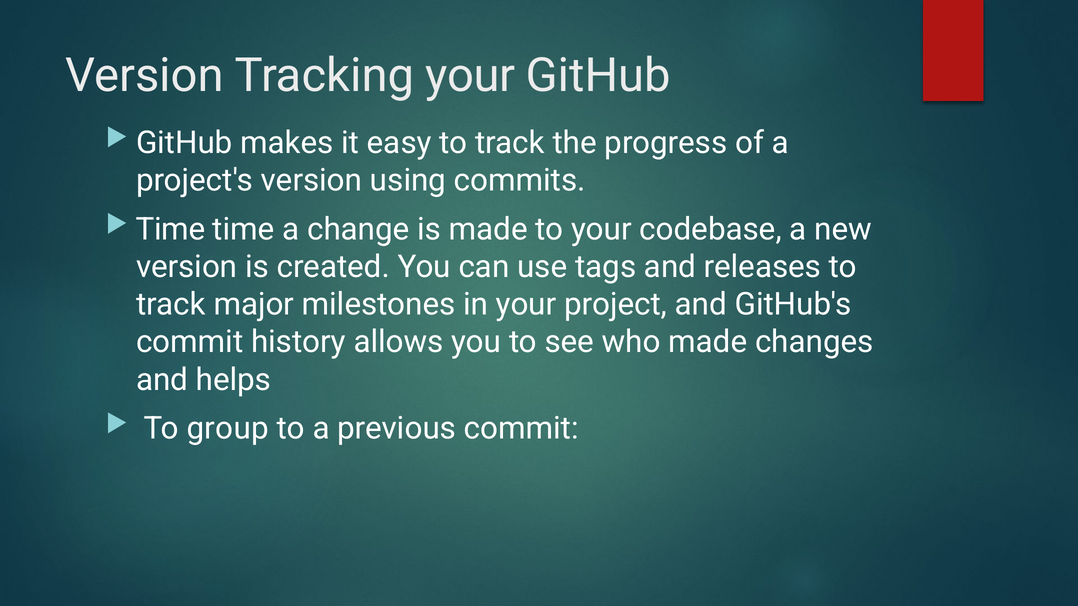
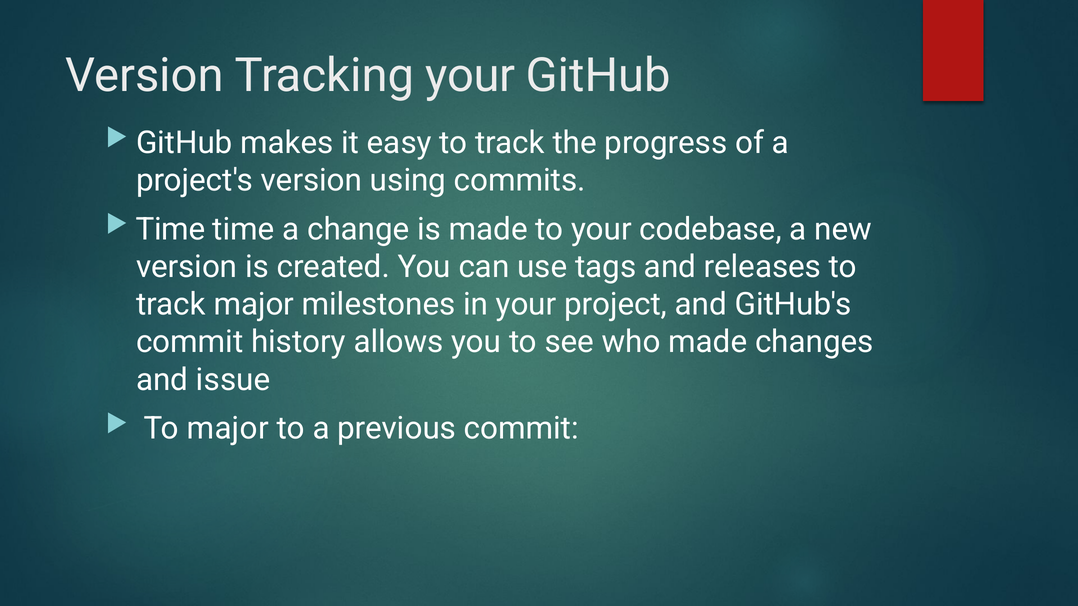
helps: helps -> issue (233, 380)
To group: group -> major (228, 429)
